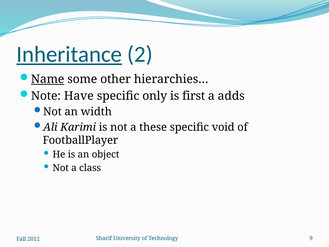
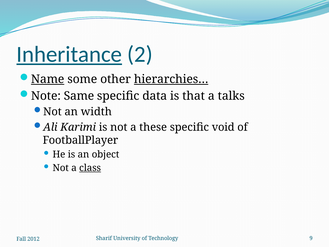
hierarchies… underline: none -> present (171, 79)
Have: Have -> Same (79, 96)
only: only -> data (155, 96)
first: first -> that (194, 96)
adds: adds -> talks (231, 96)
class underline: none -> present (90, 168)
